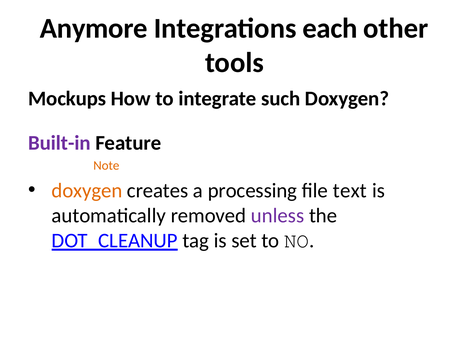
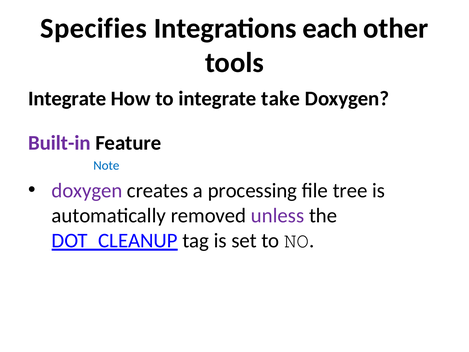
Anymore: Anymore -> Specifies (94, 28)
Mockups: Mockups -> Integrate (67, 98)
such: such -> take (281, 98)
Note colour: orange -> blue (106, 165)
doxygen colour: orange -> purple (87, 190)
text: text -> tree (350, 190)
